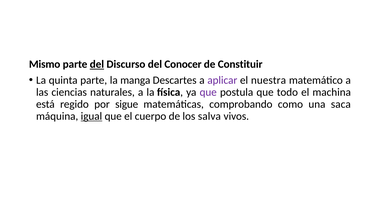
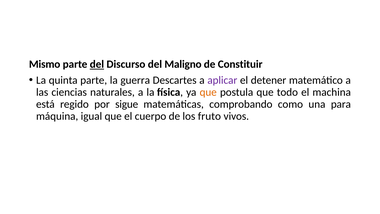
Conocer: Conocer -> Maligno (183, 64)
manga: manga -> guerra (135, 80)
nuestra: nuestra -> detener (269, 80)
que colour: purple -> orange (208, 92)
saca: saca -> para (341, 104)
igual underline: present -> none (91, 116)
salva: salva -> fruto (209, 116)
